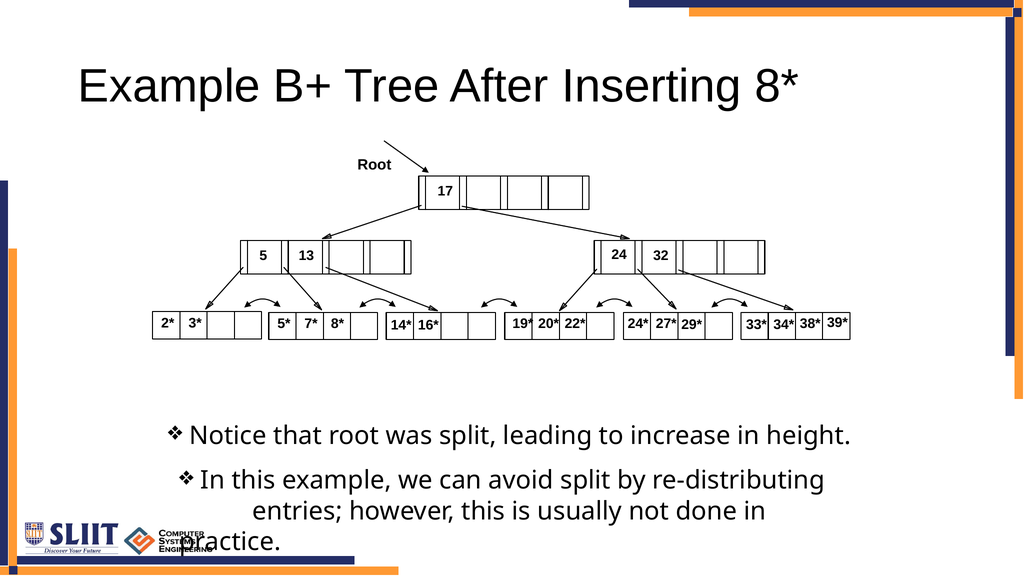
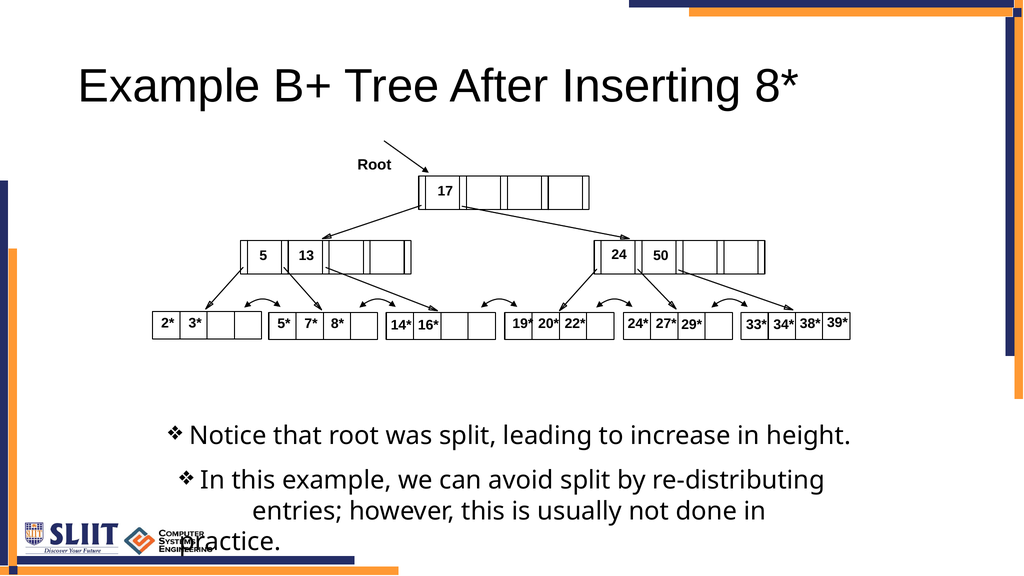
32: 32 -> 50 (661, 256)
